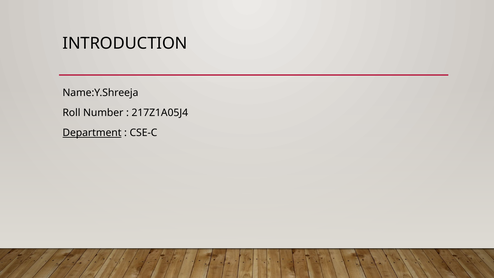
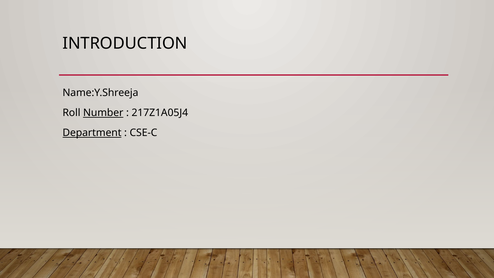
Number underline: none -> present (103, 113)
